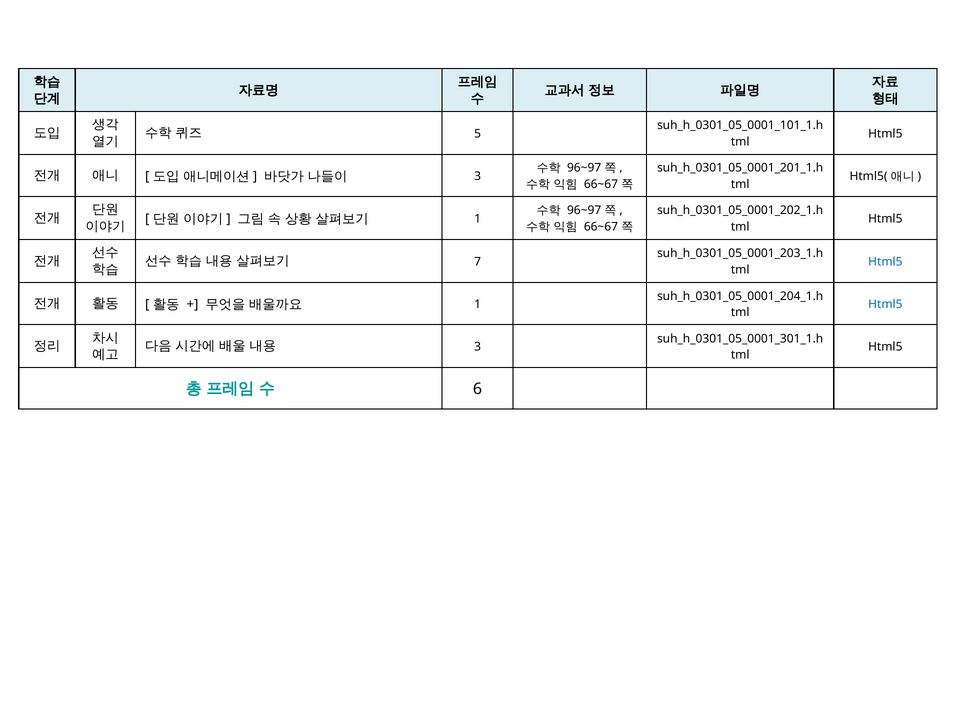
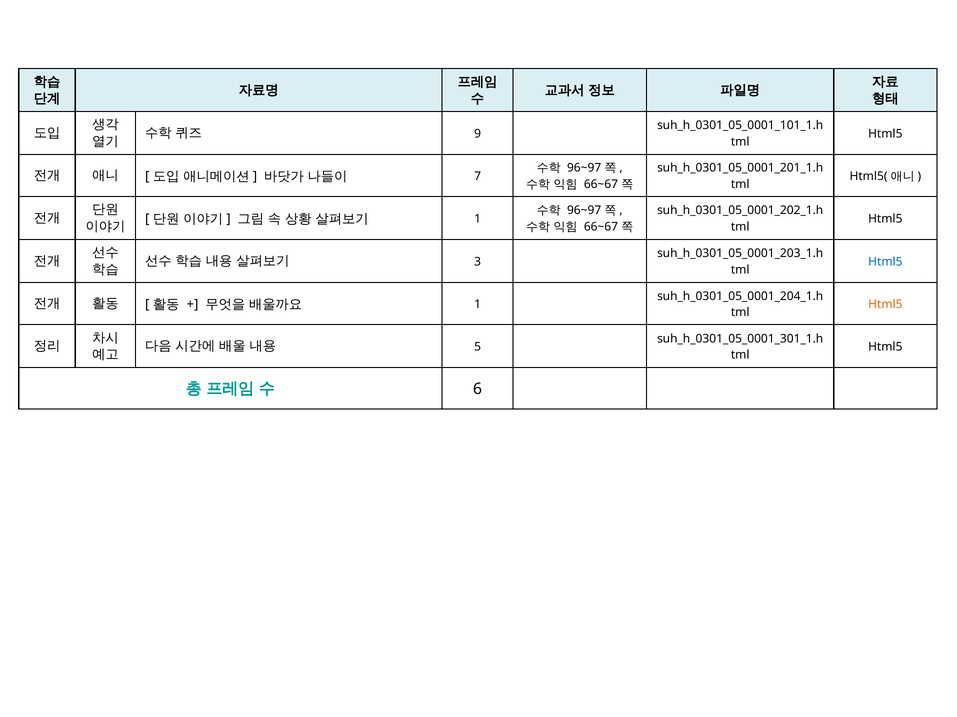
5: 5 -> 9 (478, 134)
3: 3 -> 7 (478, 176)
7: 7 -> 3 (478, 262)
Html5 colour: blue -> orange (885, 305)
3: 3 -> 5 (478, 347)
